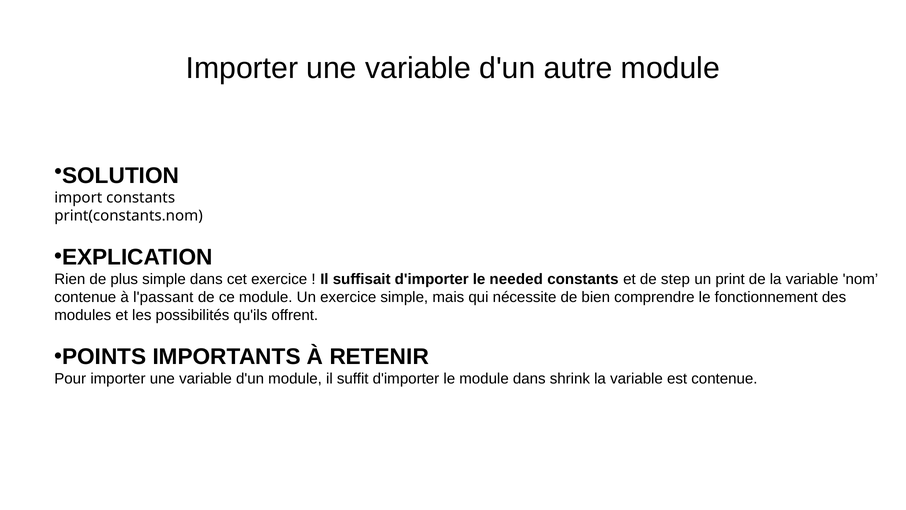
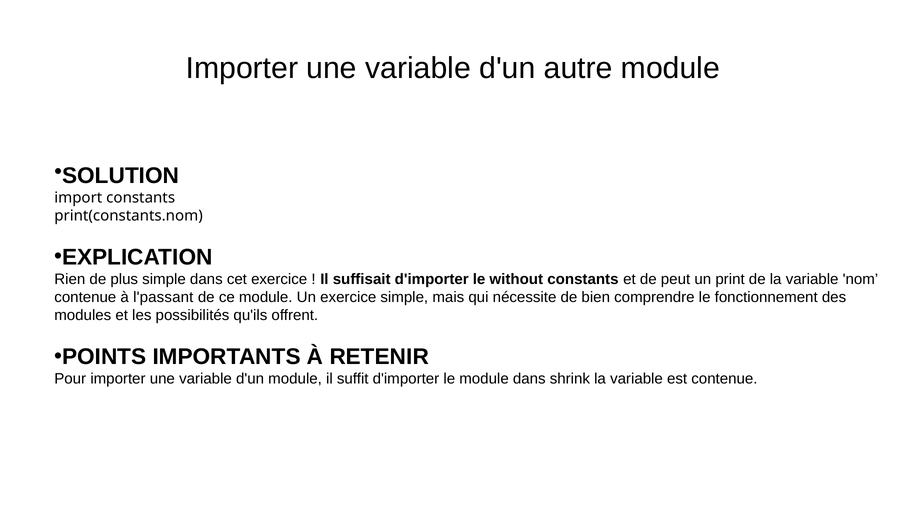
needed: needed -> without (516, 279)
step: step -> peut (676, 279)
